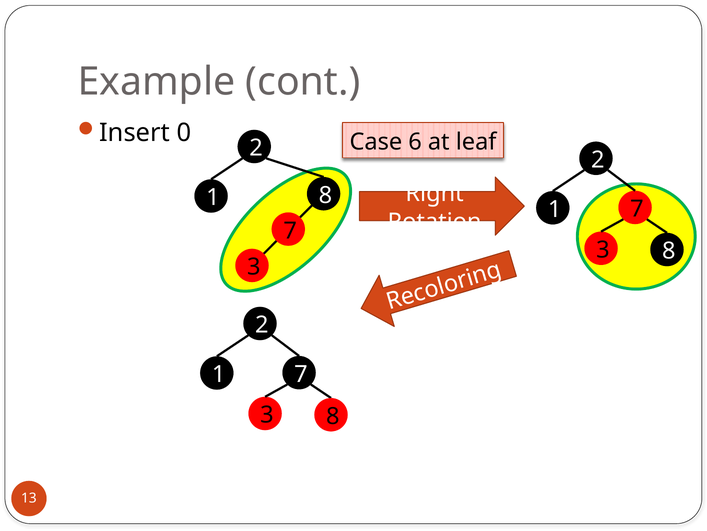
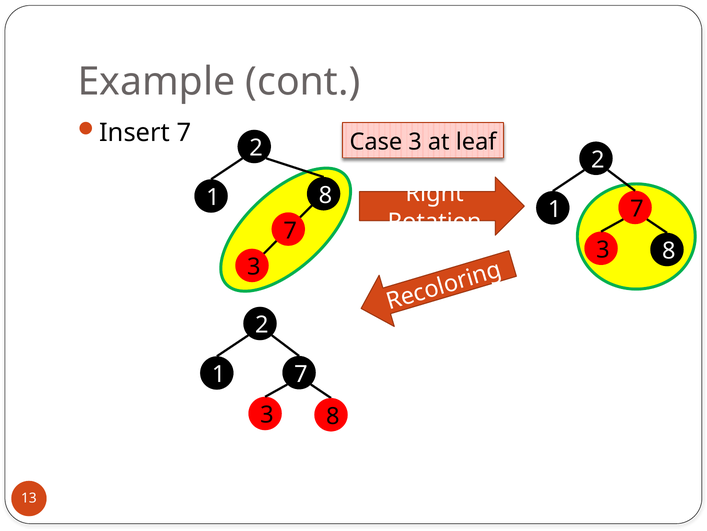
Insert 0: 0 -> 7 (184, 133)
Case 6: 6 -> 3 (415, 142)
